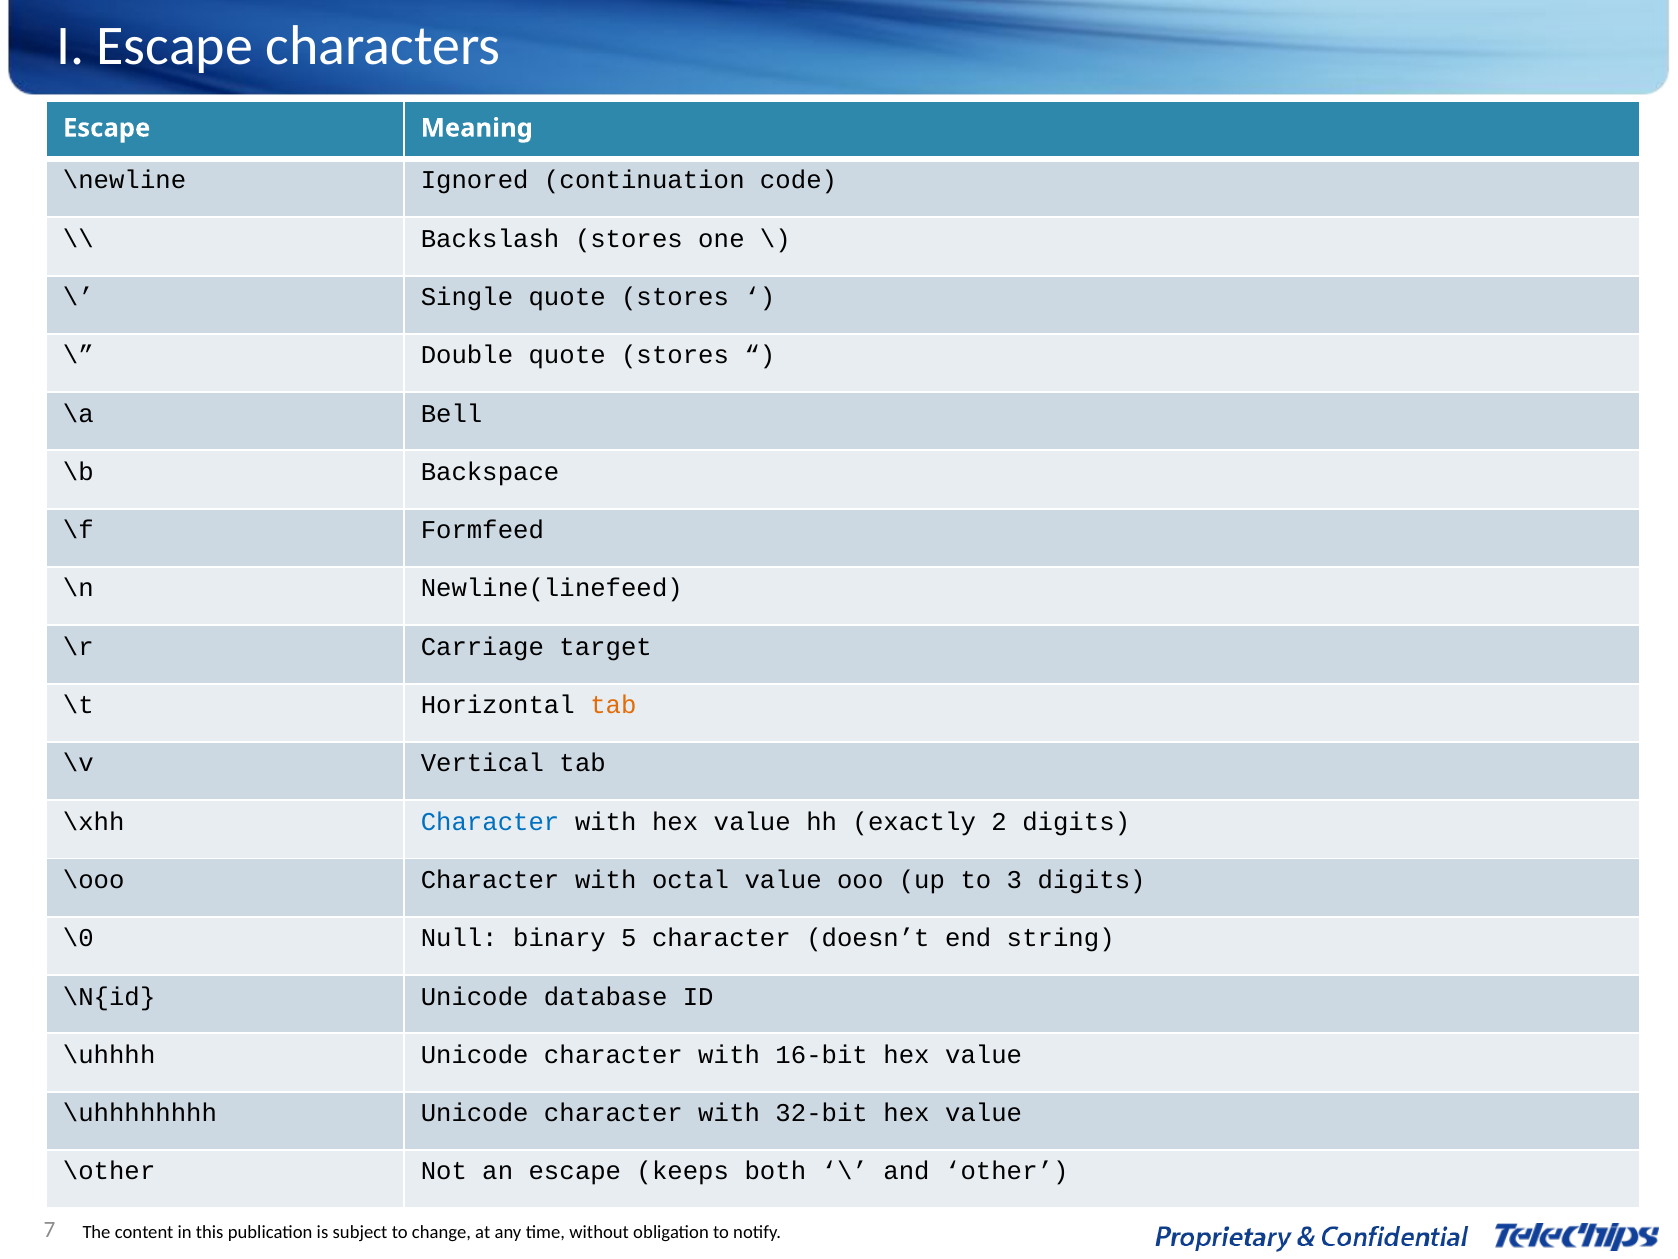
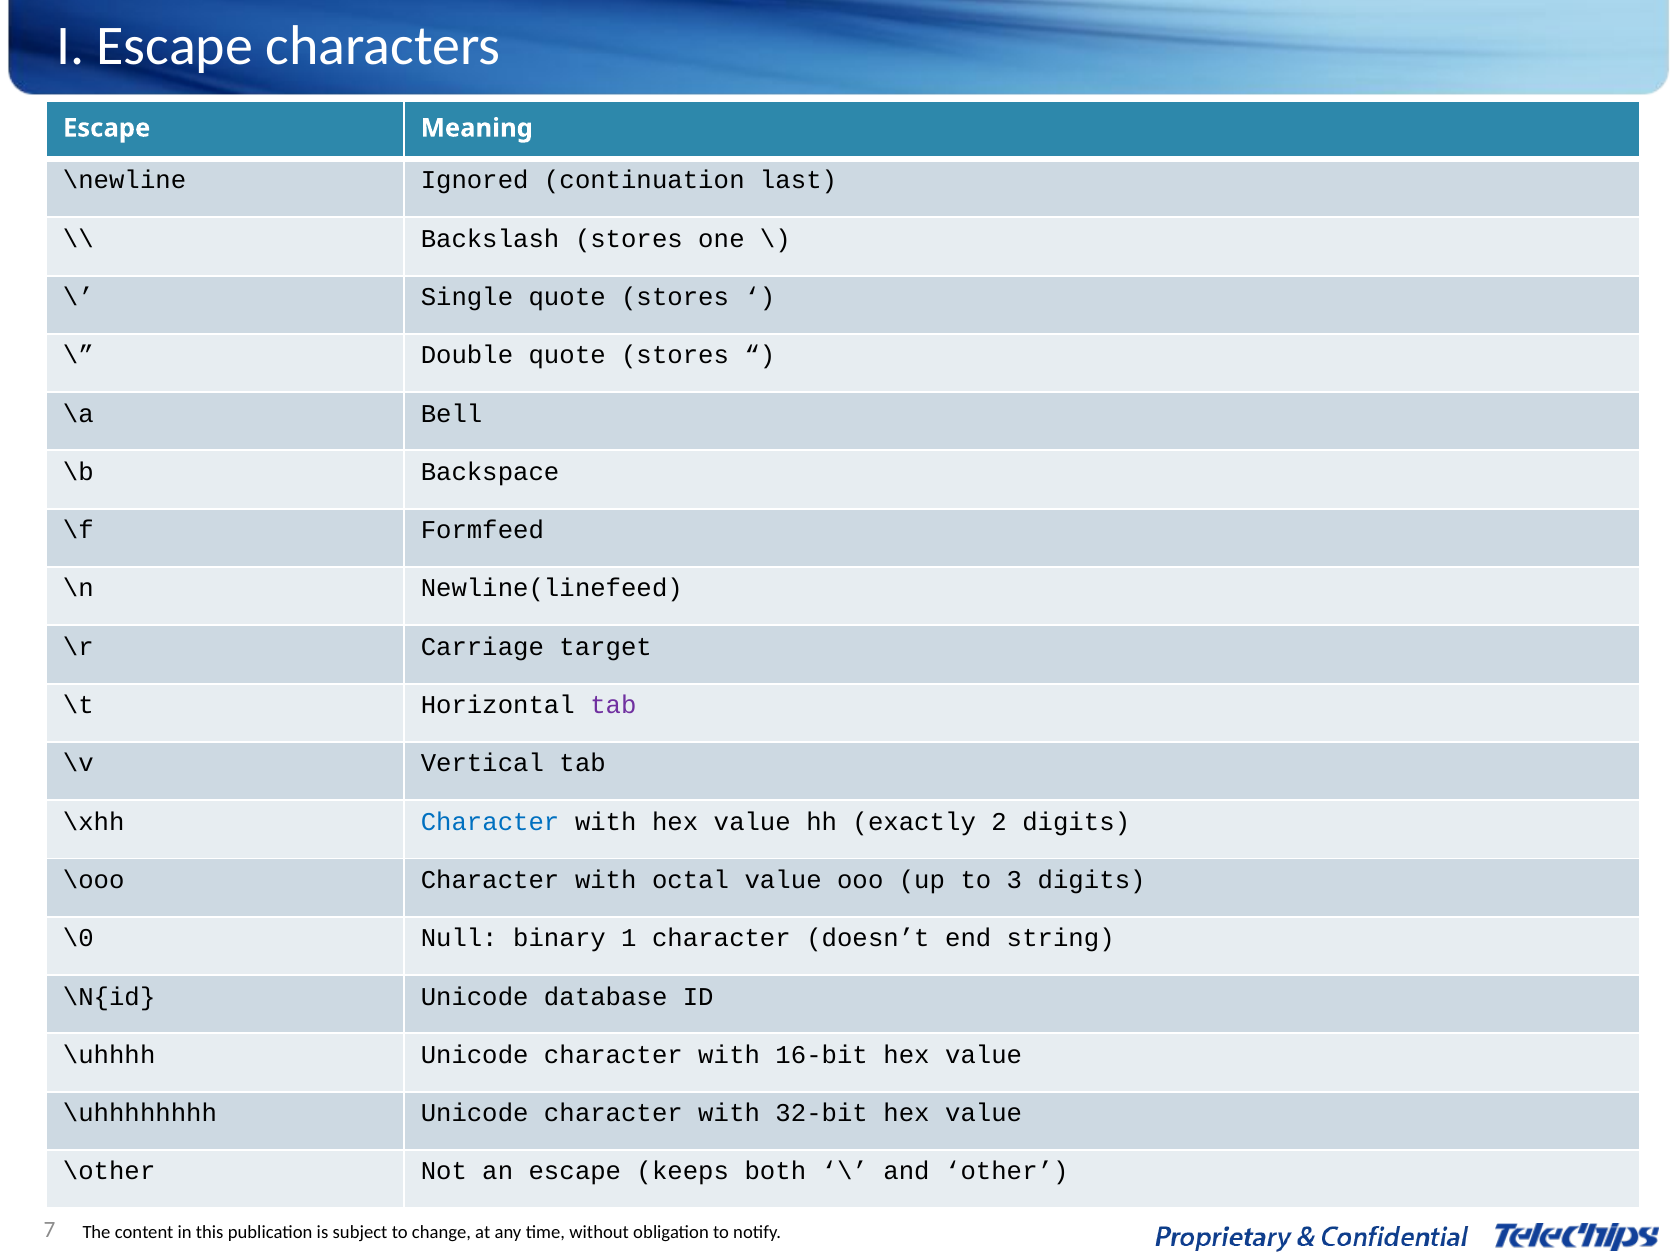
code: code -> last (799, 180)
tab colour: orange -> purple (613, 705)
5: 5 -> 1 (629, 938)
